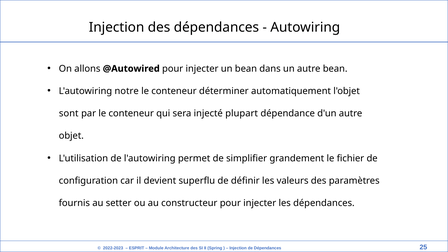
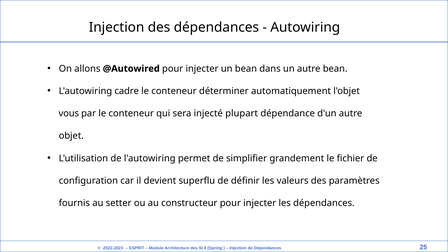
notre: notre -> cadre (127, 91)
sont: sont -> vous (69, 113)
